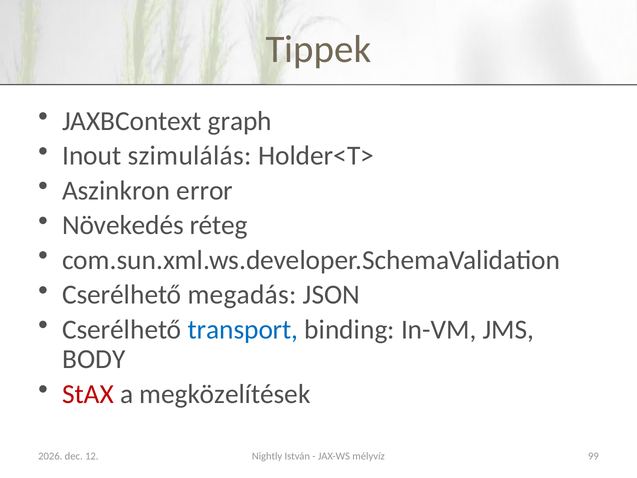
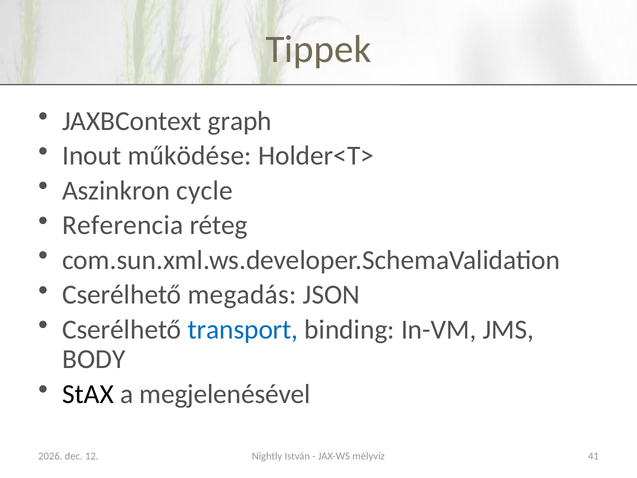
szimulálás: szimulálás -> működése (190, 156)
error: error -> cycle (205, 191)
Növekedés: Növekedés -> Referencia (123, 225)
StAX colour: red -> black (88, 394)
megközelítések: megközelítések -> megjelenésével (225, 394)
99: 99 -> 41 (593, 456)
